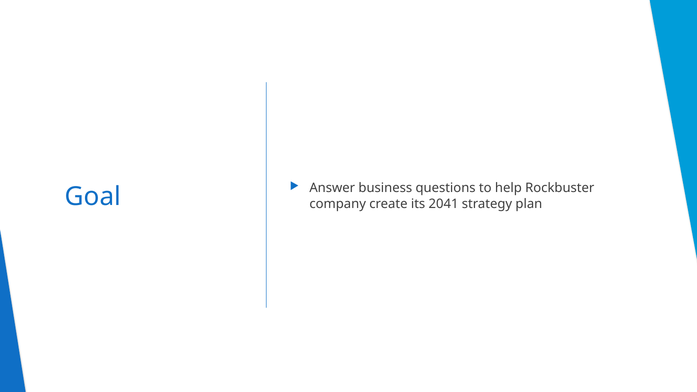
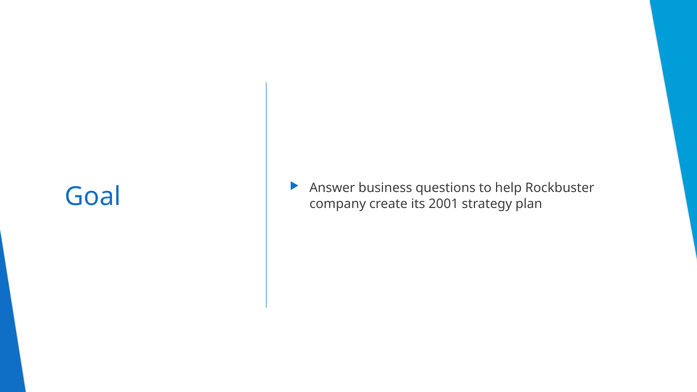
2041: 2041 -> 2001 (444, 204)
